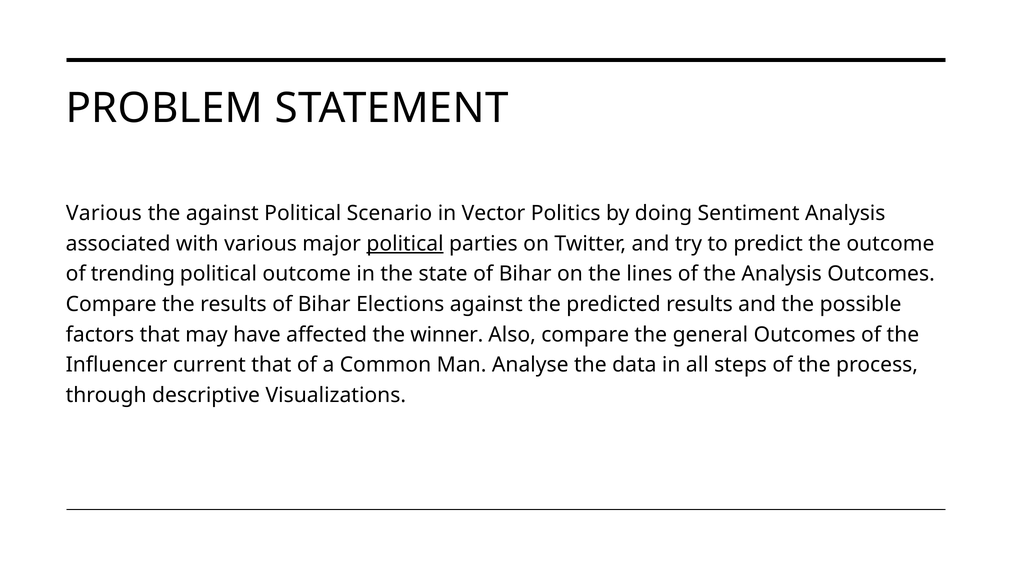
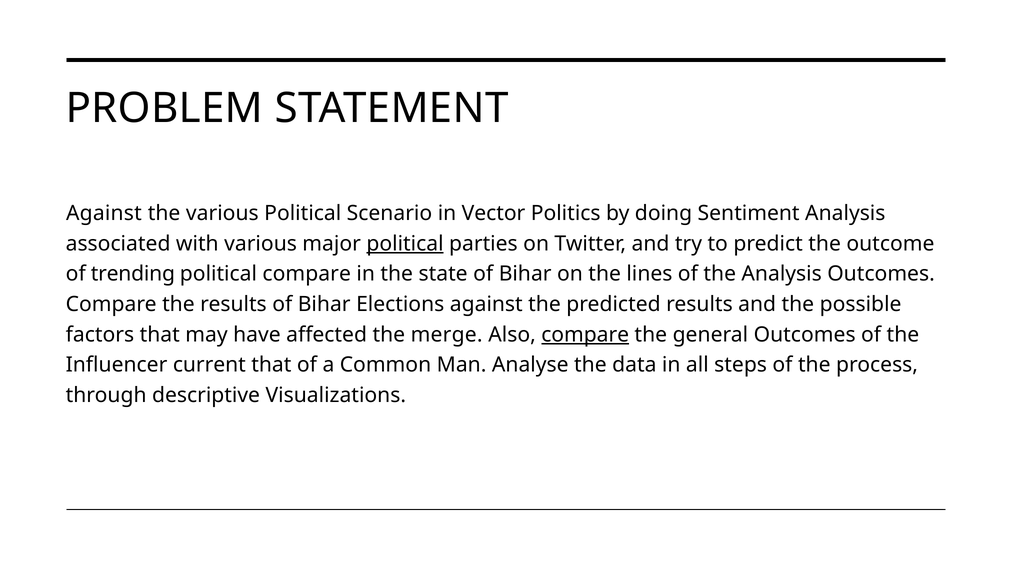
Various: Various -> Against (104, 213)
the against: against -> various (222, 213)
political outcome: outcome -> compare (307, 274)
winner: winner -> merge (447, 335)
compare underline: none -> present (585, 335)
